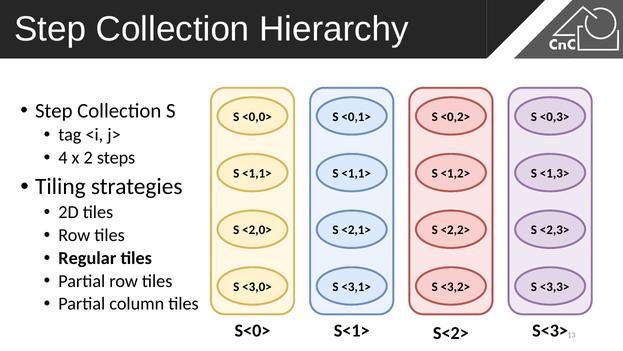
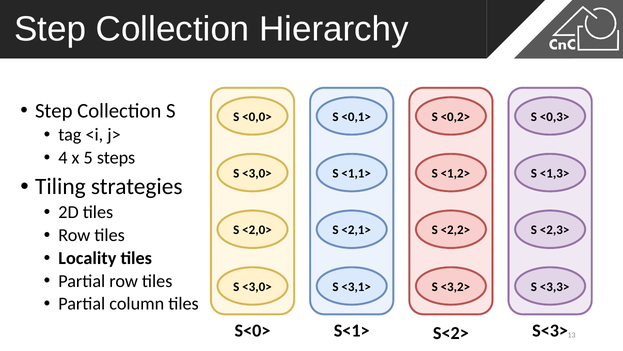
2: 2 -> 5 (88, 158)
<1,1>: <1,1> -> <3,0> (257, 173)
Regular: Regular -> Locality (87, 258)
